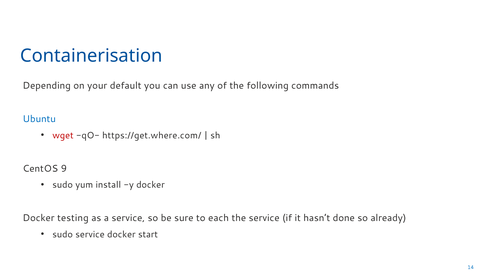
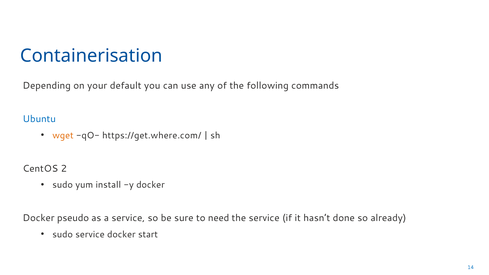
wget colour: red -> orange (63, 135)
9: 9 -> 2 (64, 169)
testing: testing -> pseudo (73, 218)
each: each -> need (219, 218)
